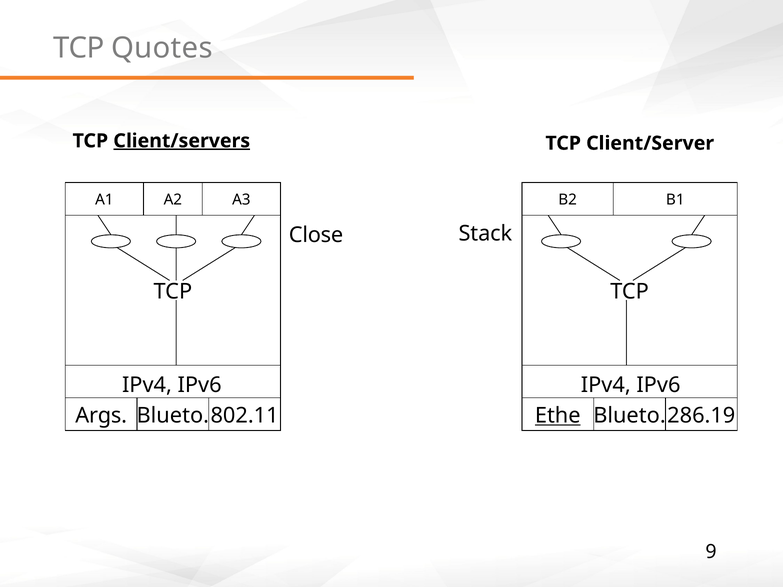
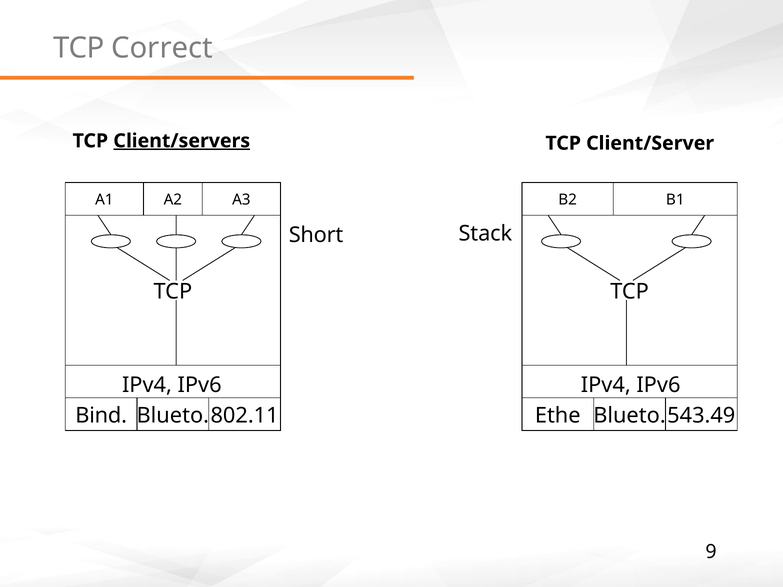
Quotes: Quotes -> Correct (162, 48)
Close: Close -> Short (316, 235)
Args: Args -> Bind (101, 416)
Ethe underline: present -> none (558, 416)
286.19: 286.19 -> 543.49 (701, 416)
